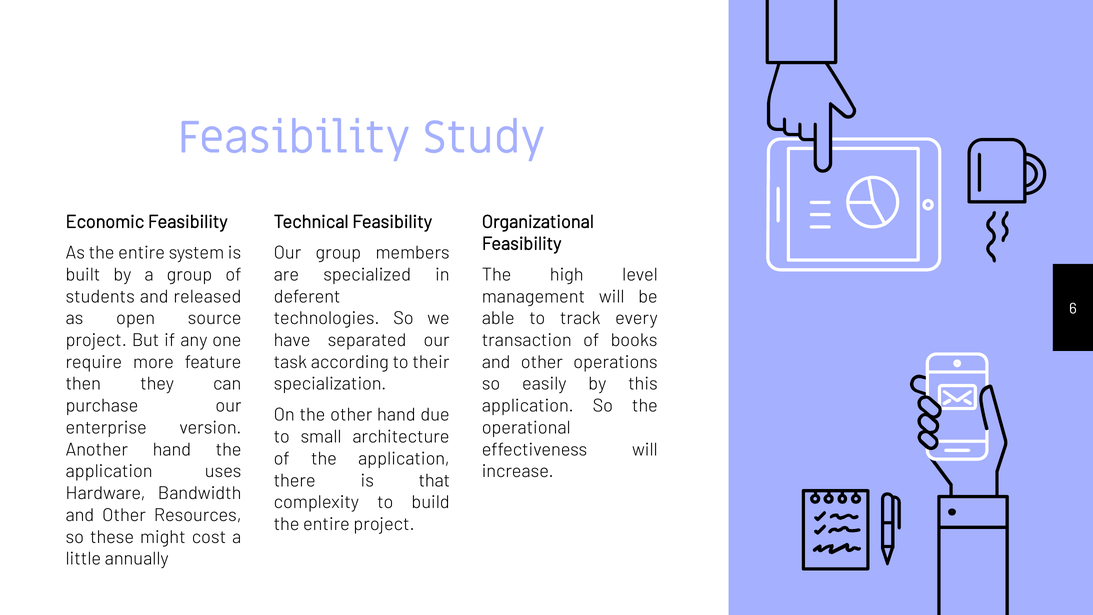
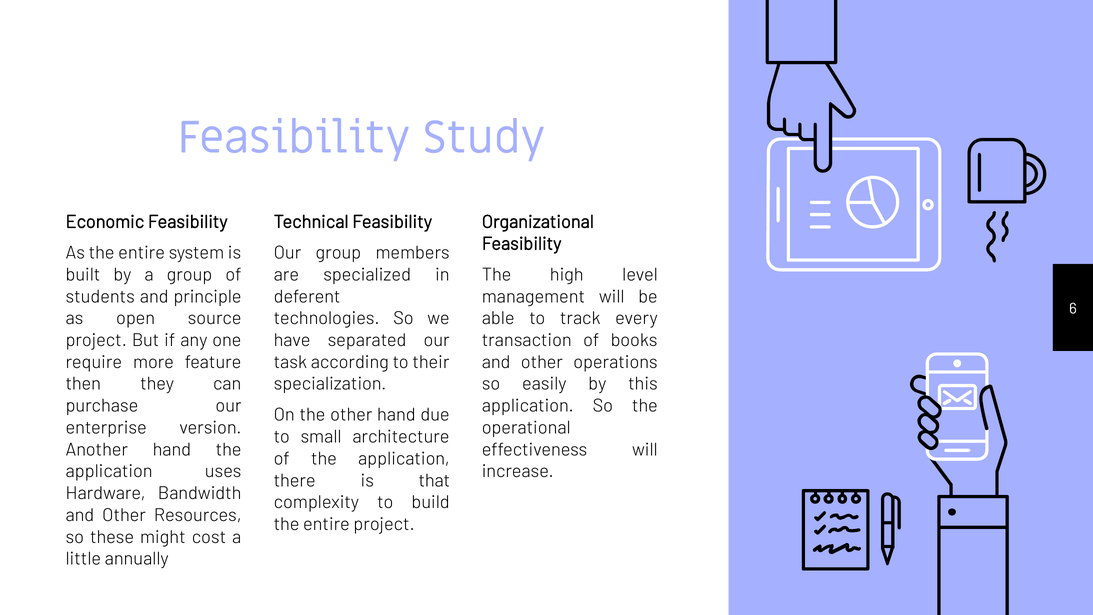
released: released -> principle (207, 296)
